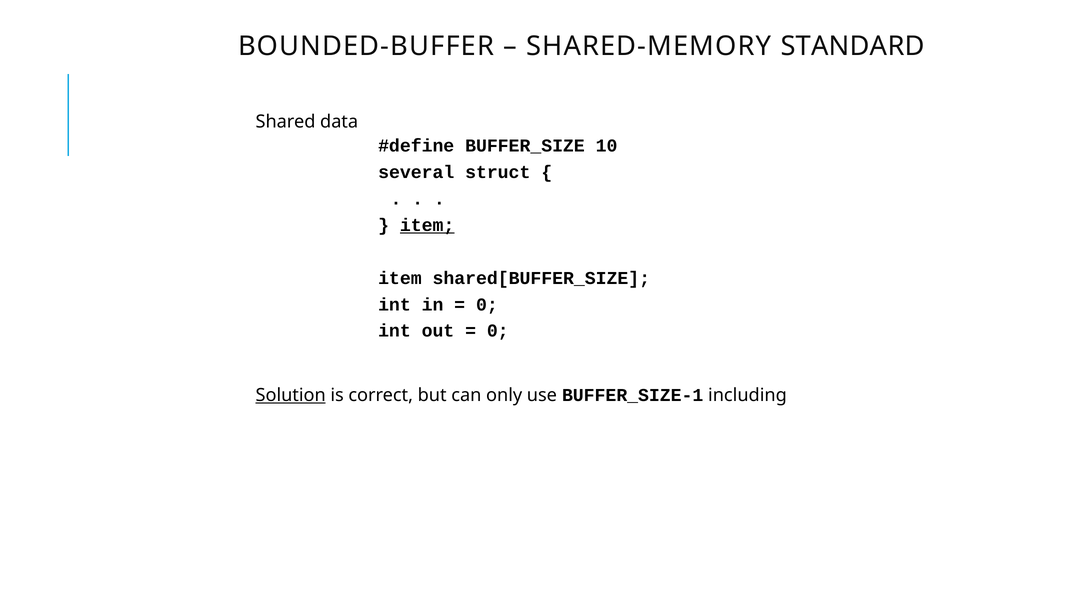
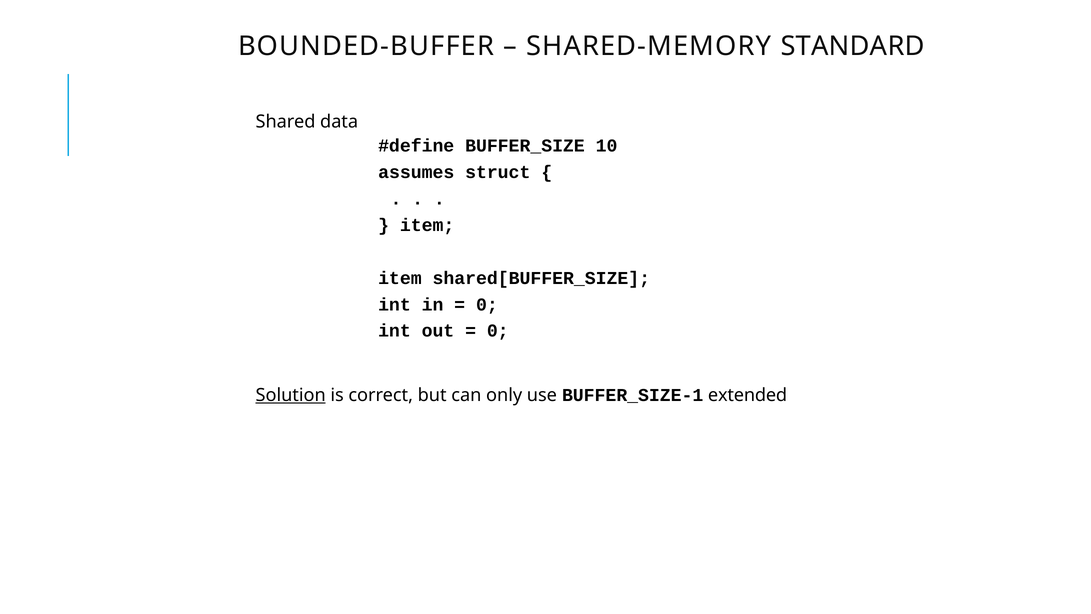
several: several -> assumes (416, 172)
item underline: present -> none (427, 225)
including: including -> extended (748, 395)
